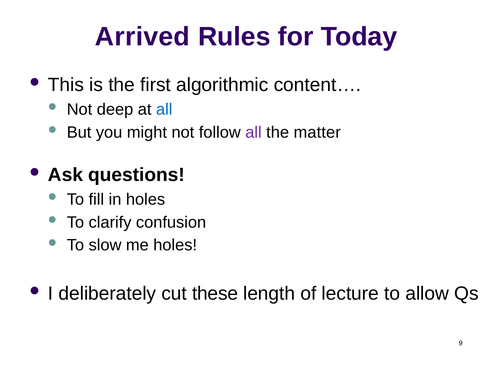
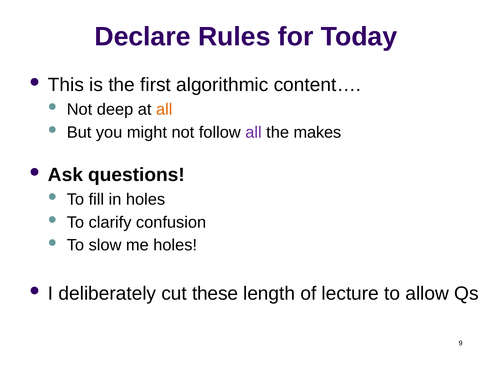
Arrived: Arrived -> Declare (143, 37)
all colour: blue -> orange (164, 109)
matter: matter -> makes (317, 132)
